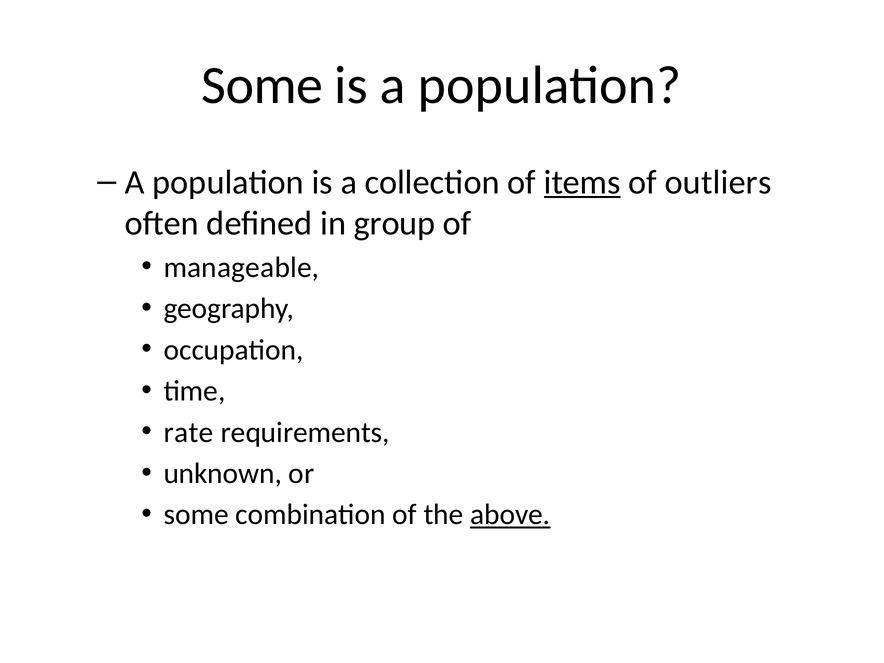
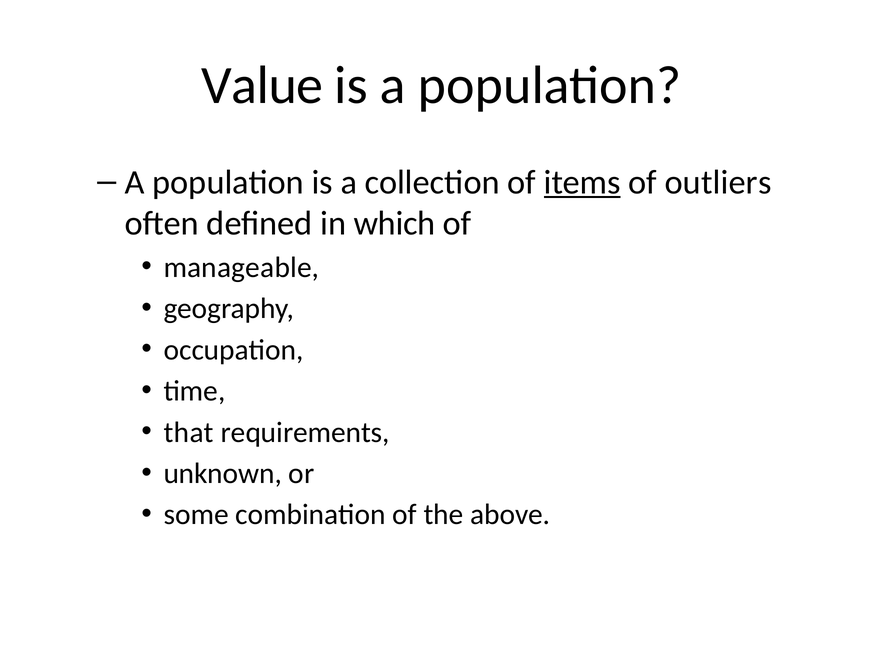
Some: Some -> Value (262, 86)
group: group -> which (395, 223)
rate: rate -> that (189, 432)
above underline: present -> none (510, 515)
